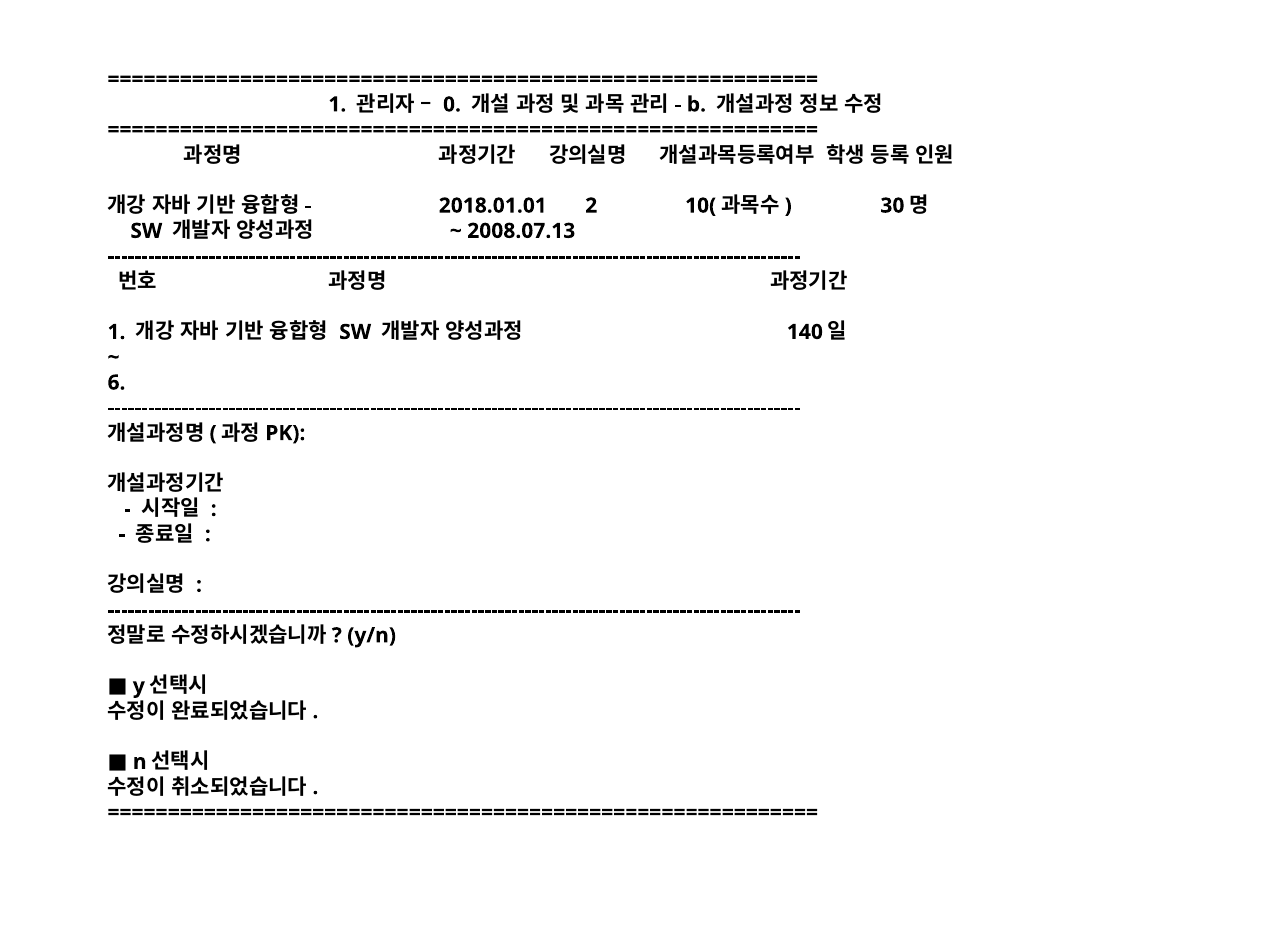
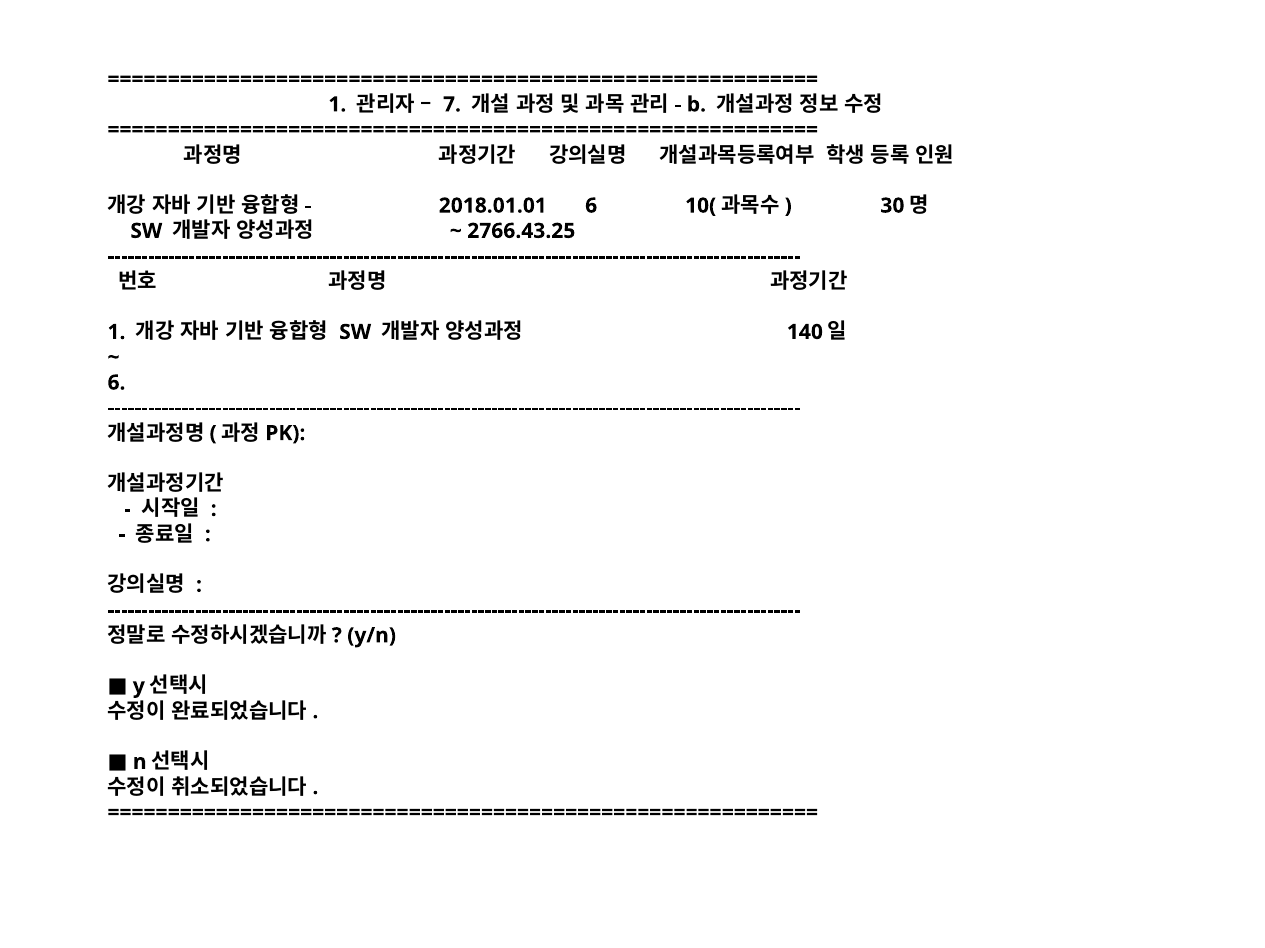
0: 0 -> 7 (452, 105)
2018.01.01 2: 2 -> 6 (591, 206)
2008.07.13: 2008.07.13 -> 2766.43.25 (521, 231)
